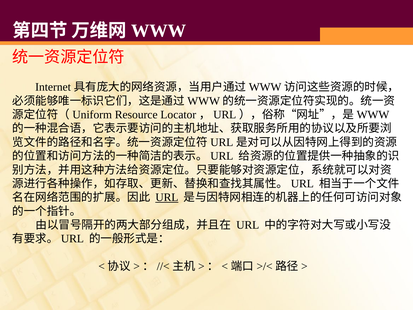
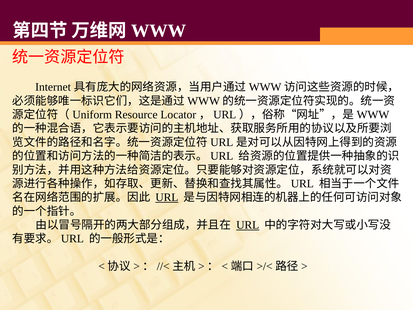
URL underline: none -> present (248, 225)
